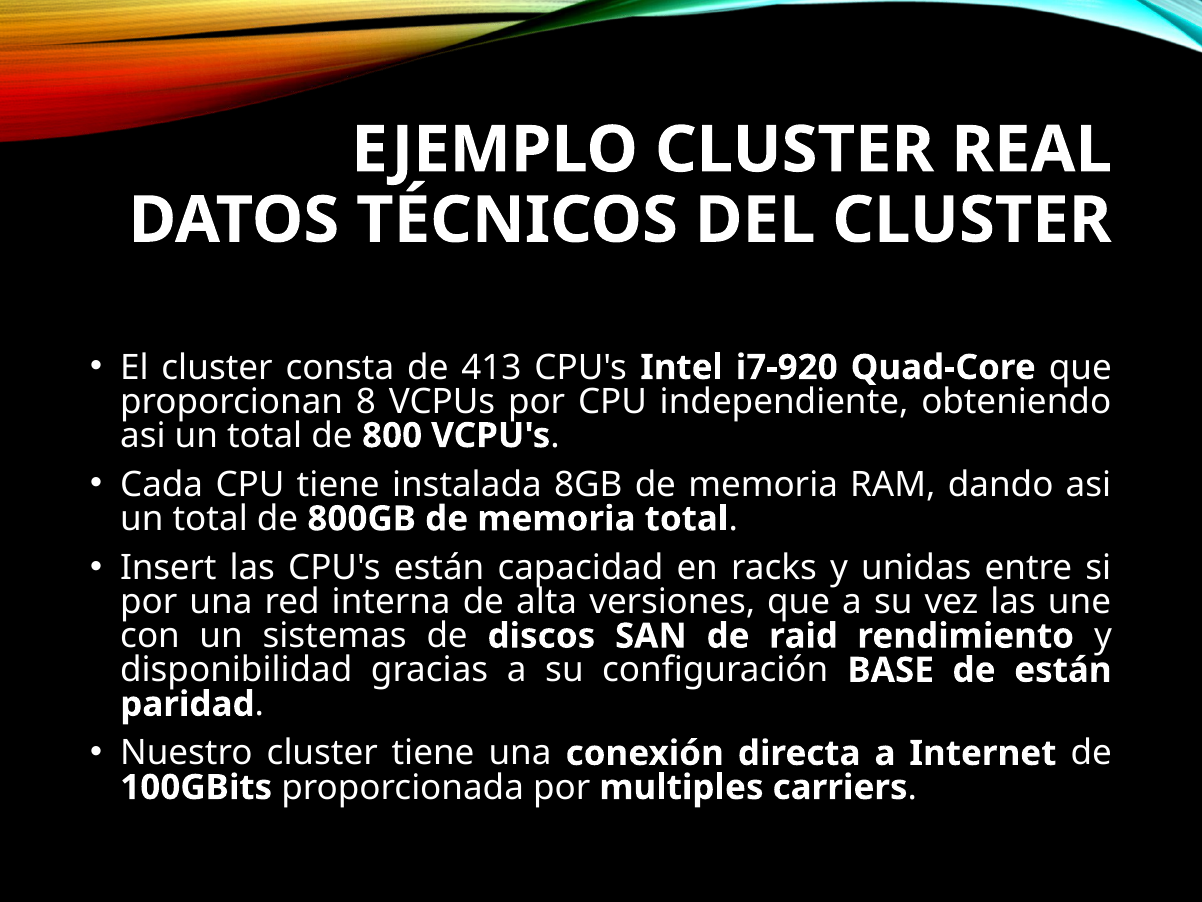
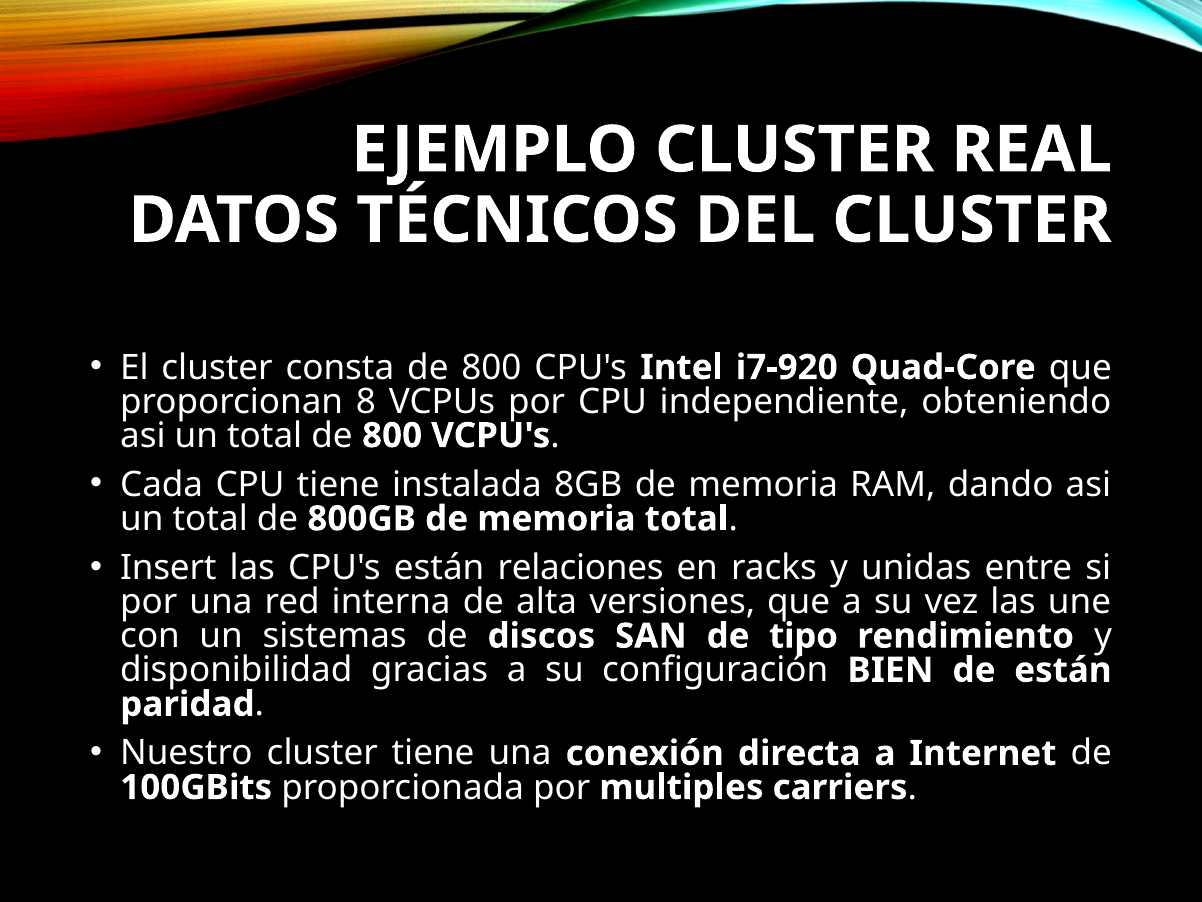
consta de 413: 413 -> 800 (491, 367)
capacidad: capacidad -> relaciones (581, 568)
raid: raid -> tipo (804, 636)
BASE: BASE -> BIEN (890, 670)
